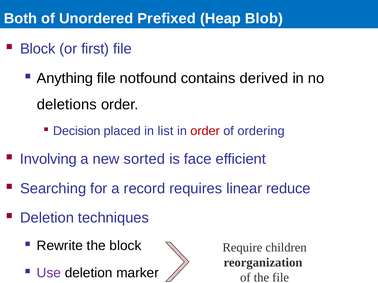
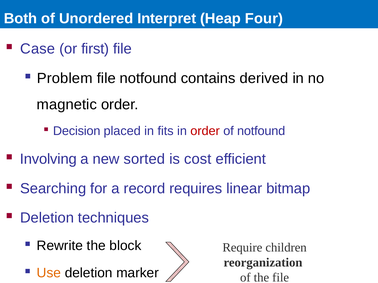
Prefixed: Prefixed -> Interpret (167, 19)
Blob: Blob -> Four (264, 19)
Block: Block -> Case (38, 49)
Anything: Anything -> Problem (65, 78)
deletions: deletions -> magnetic (67, 105)
list: list -> fits (166, 131)
of ordering: ordering -> notfound (261, 131)
face: face -> cost (198, 159)
reduce: reduce -> bitmap (288, 189)
Use colour: purple -> orange (49, 273)
